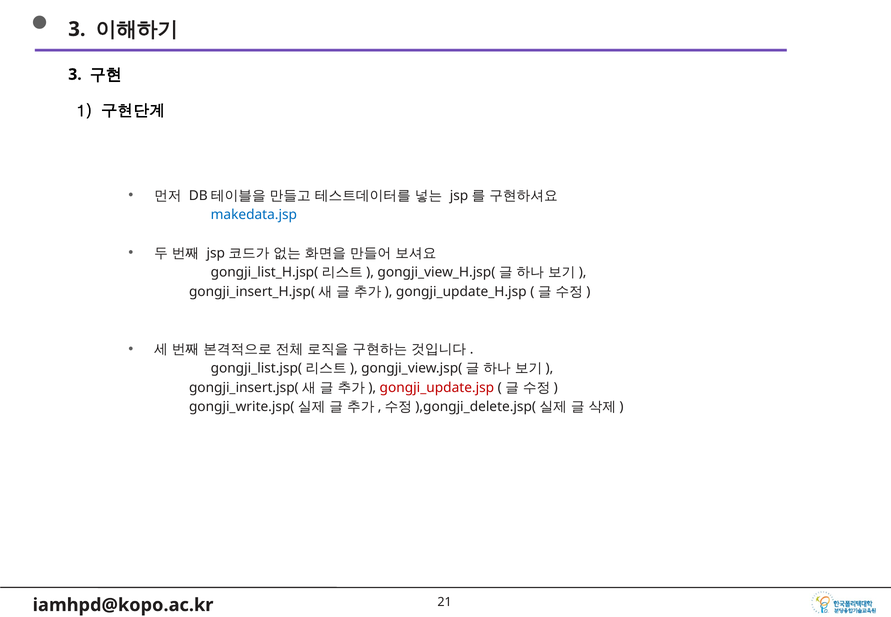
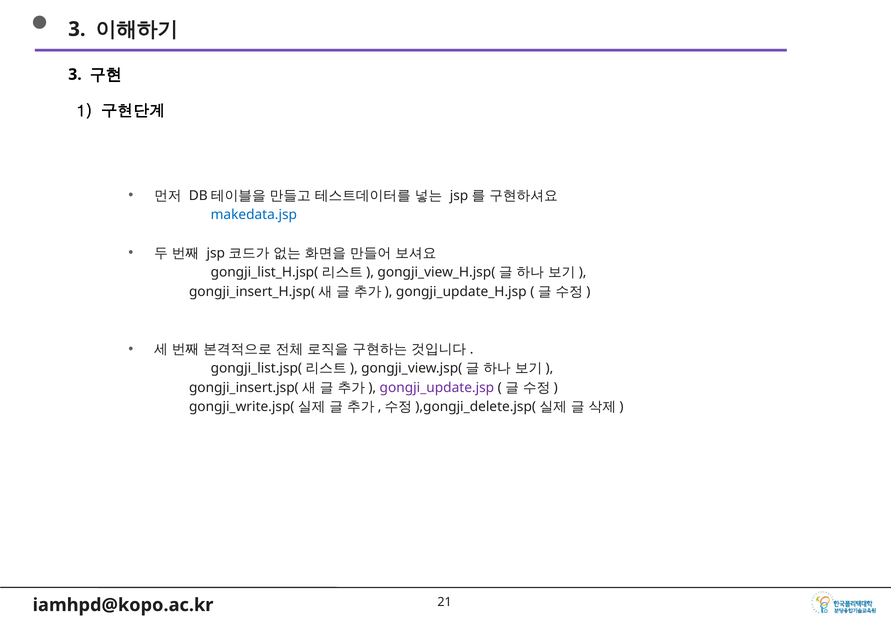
gongji_update.jsp colour: red -> purple (437, 388)
